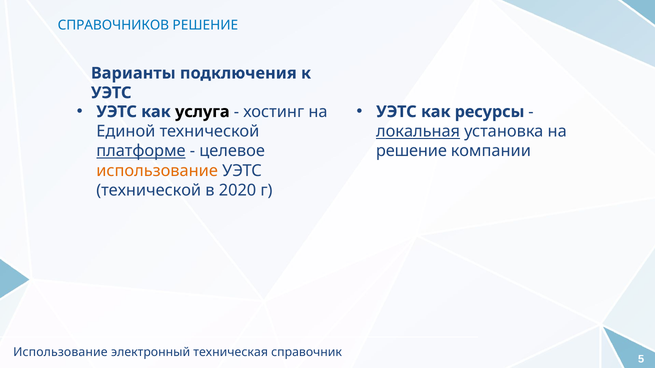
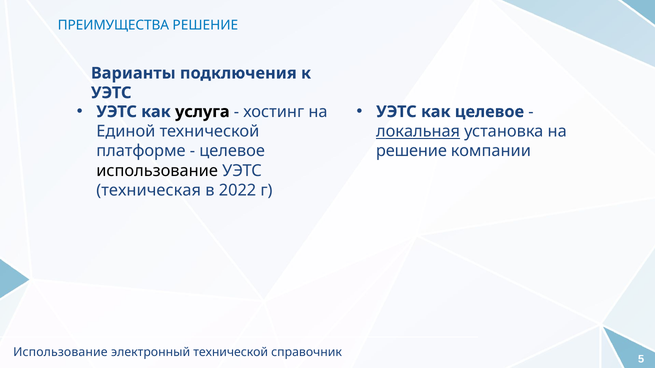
СПРАВОЧНИКОВ: СПРАВОЧНИКОВ -> ПРЕИМУЩЕСТВА (113, 25)
как ресурсы: ресурсы -> целевое (489, 112)
платформе underline: present -> none (141, 151)
использование colour: orange -> black (157, 171)
технической: технической -> техническая (149, 190)
2020: 2020 -> 2022 (238, 190)
электронный техническая: техническая -> технической (231, 353)
